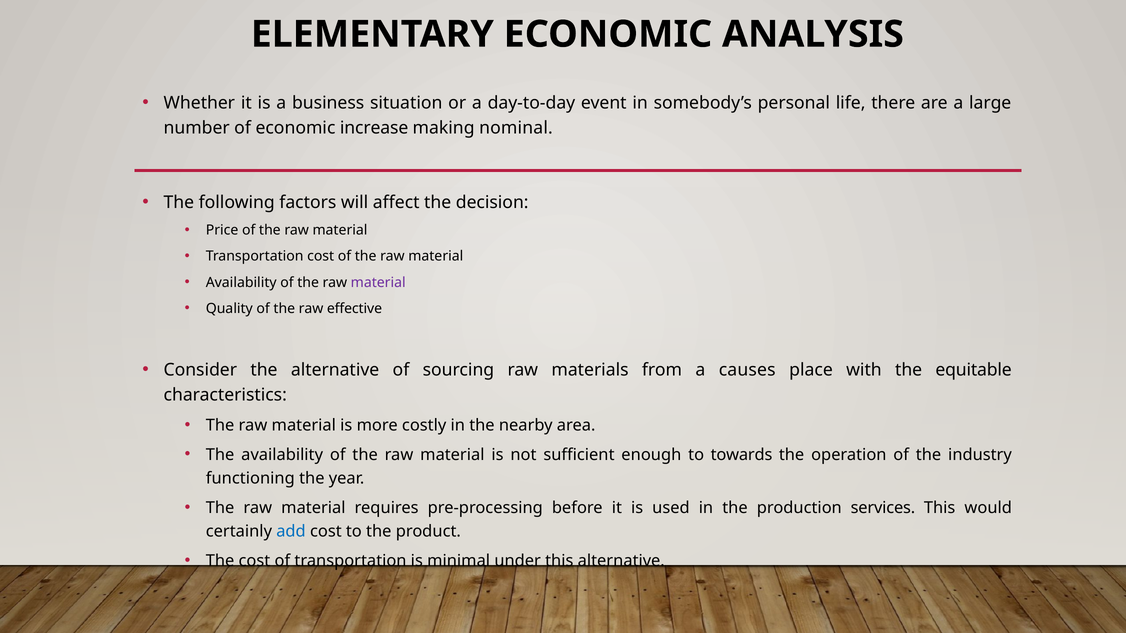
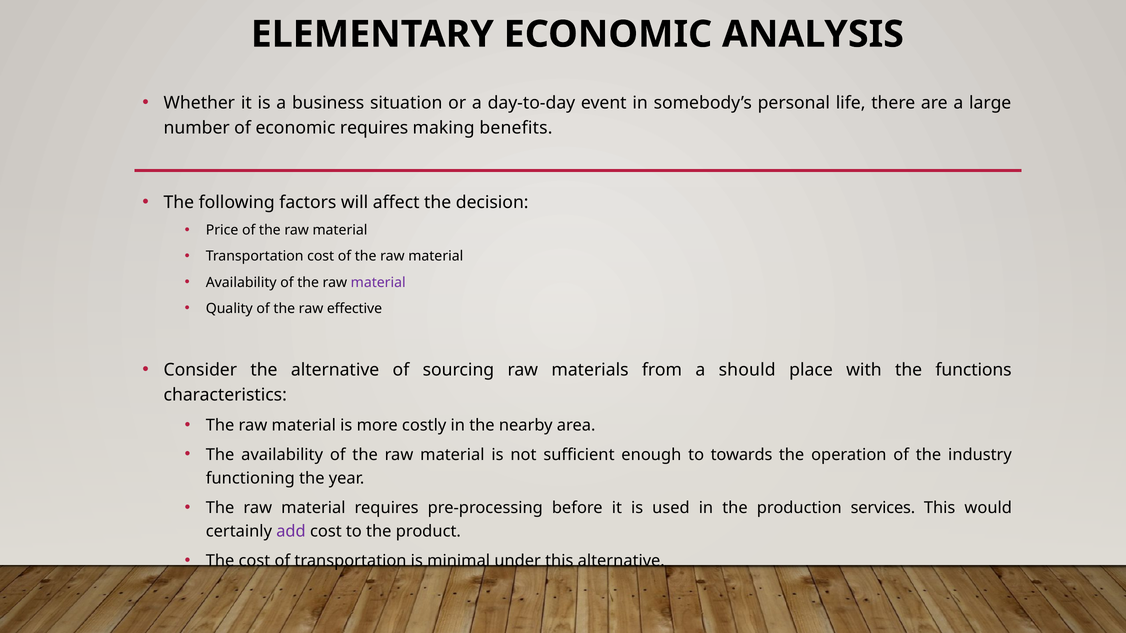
economic increase: increase -> requires (374, 128)
nominal: nominal -> benefits (516, 128)
causes: causes -> should (747, 370)
equitable: equitable -> functions (974, 370)
add colour: blue -> purple (291, 532)
